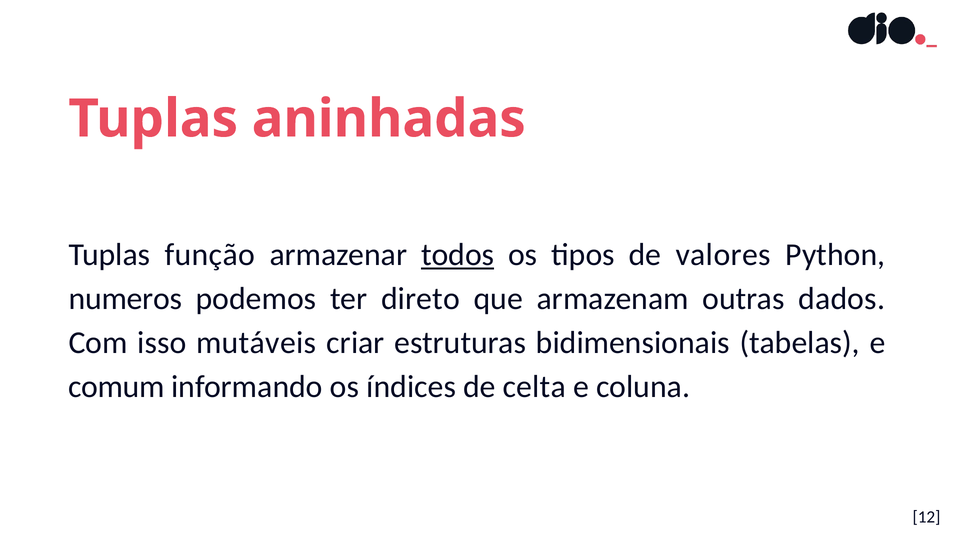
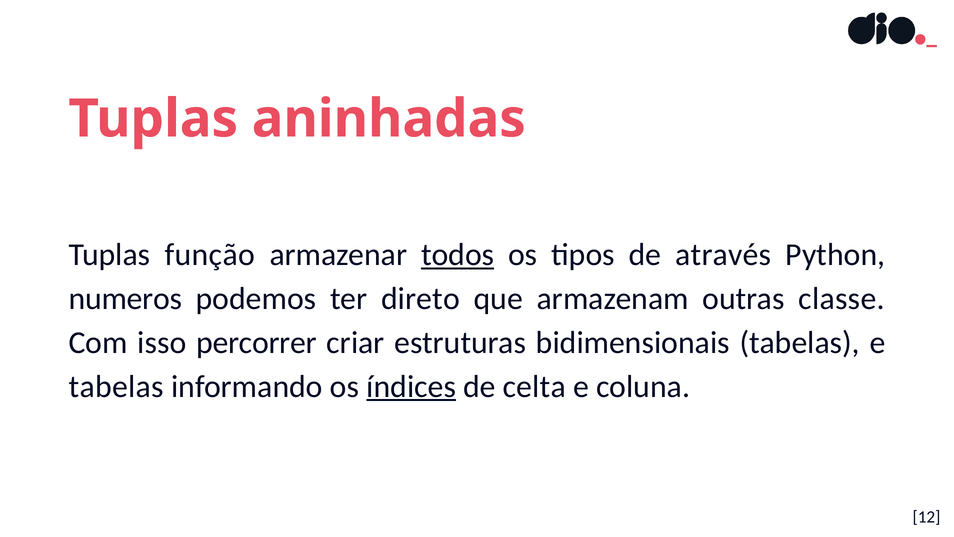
valores: valores -> através (723, 255)
dados: dados -> classe (842, 299)
mutáveis: mutáveis -> percorrer (257, 342)
comum: comum -> tabelas (116, 386)
índices underline: none -> present (411, 386)
